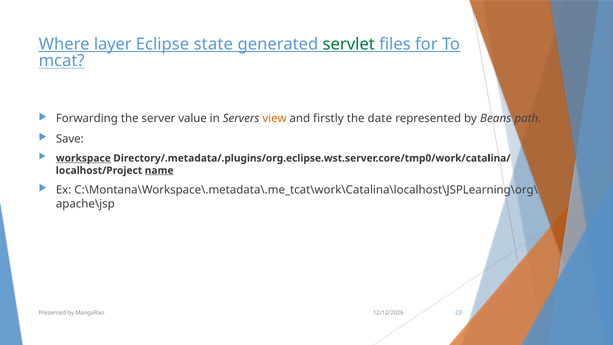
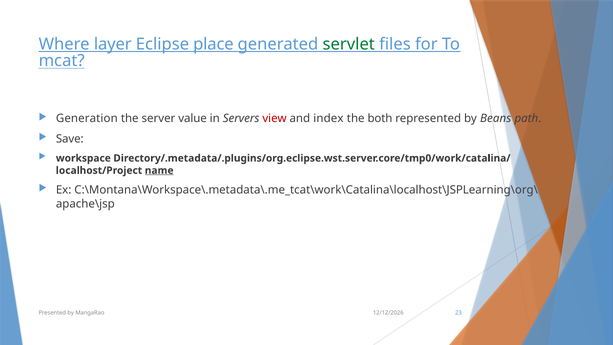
state: state -> place (213, 44)
Forwarding: Forwarding -> Generation (87, 119)
view colour: orange -> red (275, 119)
firstly: firstly -> index (328, 119)
date: date -> both (380, 119)
workspace underline: present -> none (83, 158)
